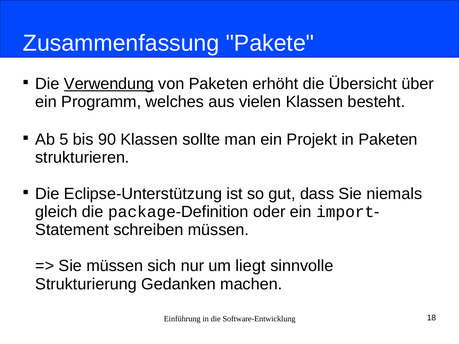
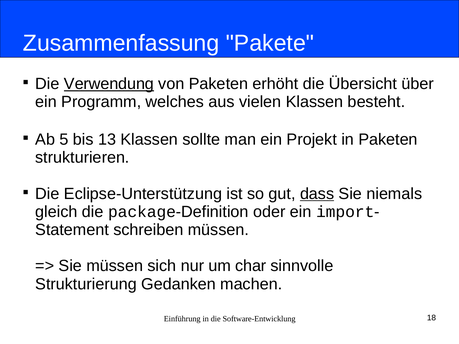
90: 90 -> 13 (107, 140)
dass underline: none -> present (317, 194)
liegt: liegt -> char (251, 266)
